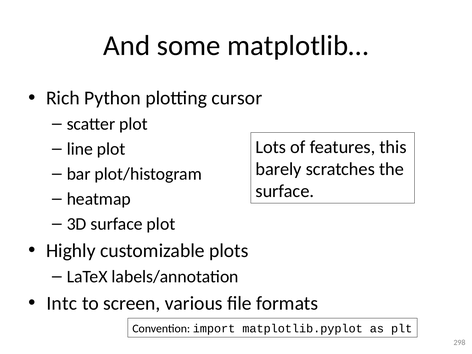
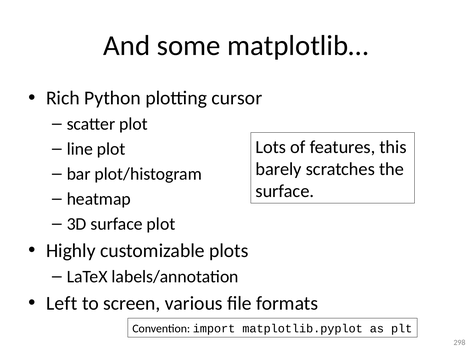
Intc: Intc -> Left (62, 303)
